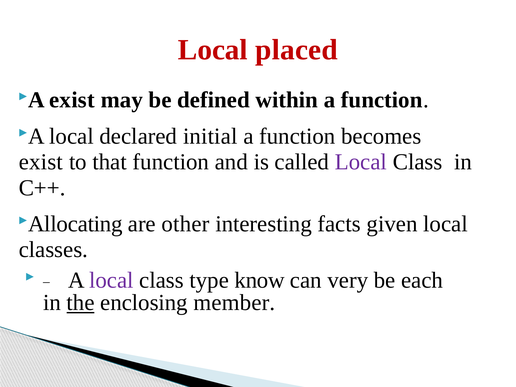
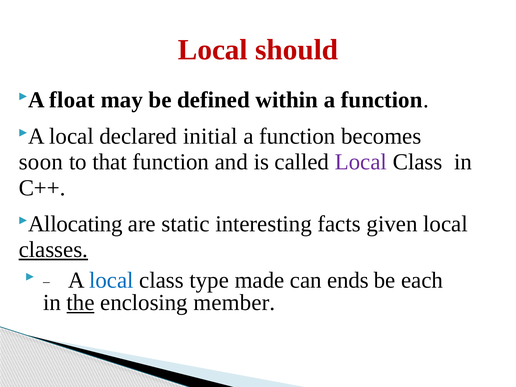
placed: placed -> should (297, 50)
A exist: exist -> float (72, 100)
exist: exist -> soon (41, 162)
other: other -> static (186, 224)
classes underline: none -> present (53, 250)
local colour: purple -> blue (111, 280)
know: know -> made (260, 280)
very: very -> ends (348, 280)
